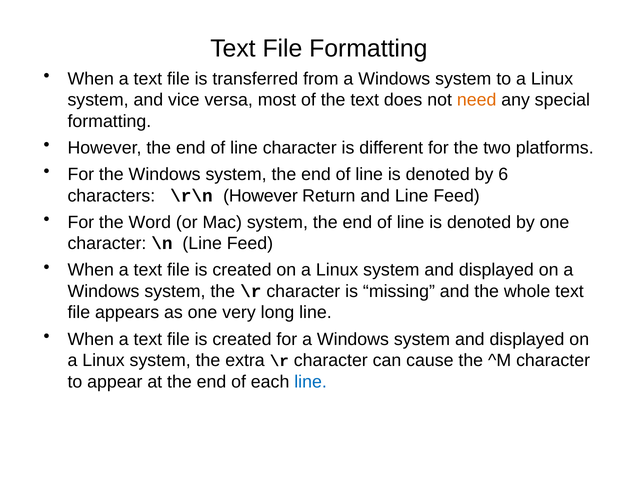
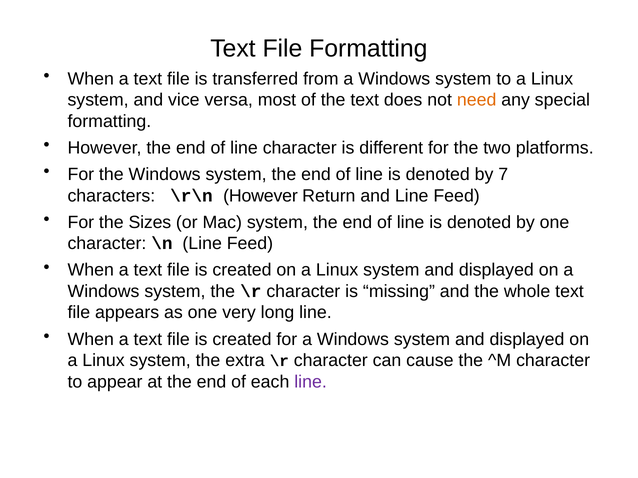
6: 6 -> 7 (503, 175)
Word: Word -> Sizes (150, 222)
line colour: blue -> purple (311, 382)
